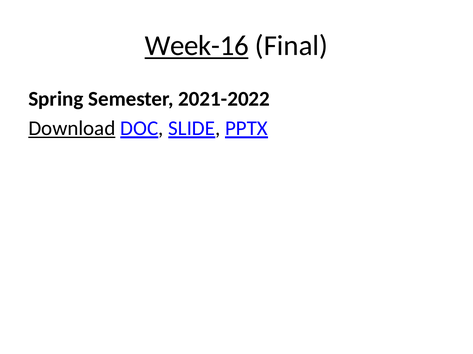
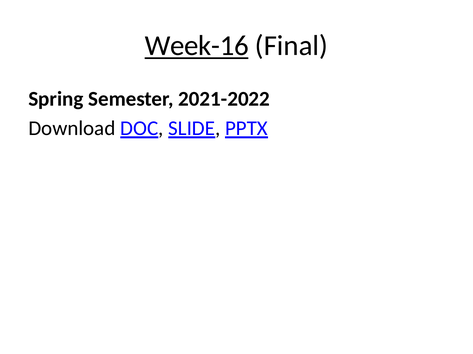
Download underline: present -> none (72, 129)
